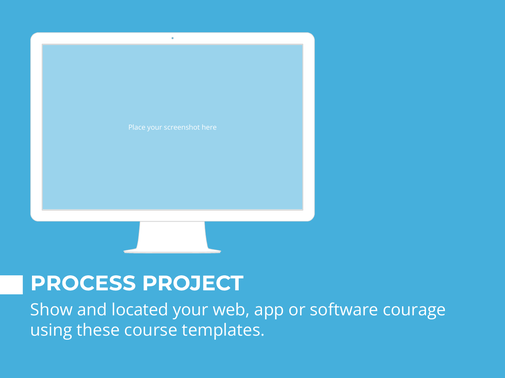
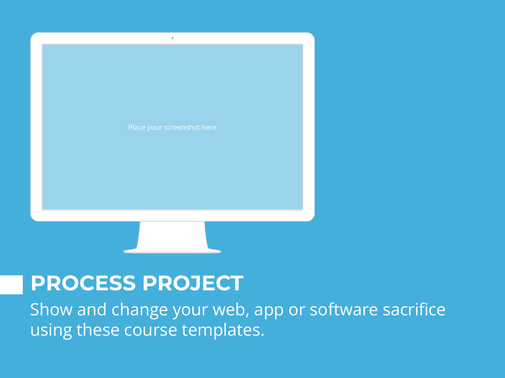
located: located -> change (140, 311)
courage: courage -> sacrifice (414, 311)
